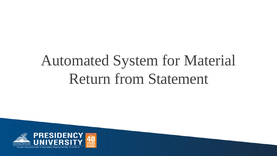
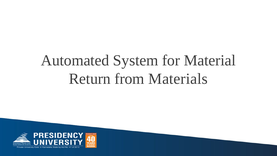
Statement: Statement -> Materials (178, 79)
